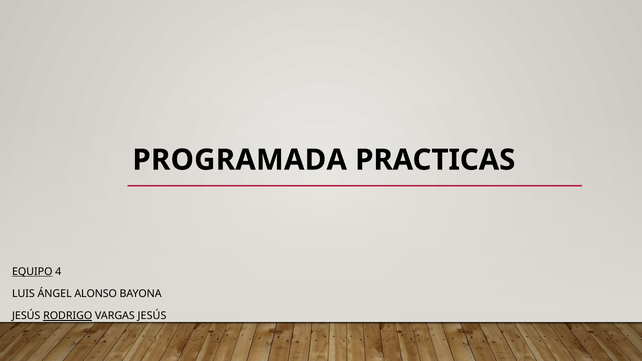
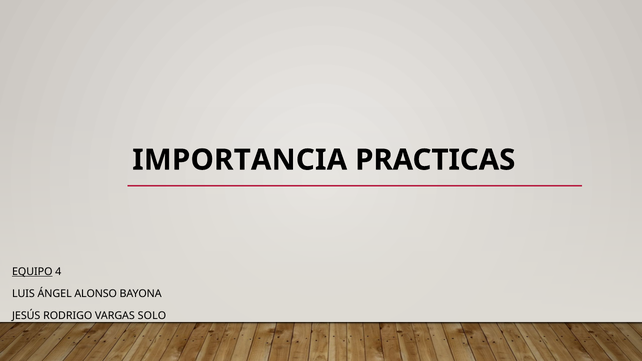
PROGRAMADA: PROGRAMADA -> IMPORTANCIA (240, 160)
RODRIGO underline: present -> none (68, 316)
VARGAS JESÚS: JESÚS -> SOLO (152, 316)
